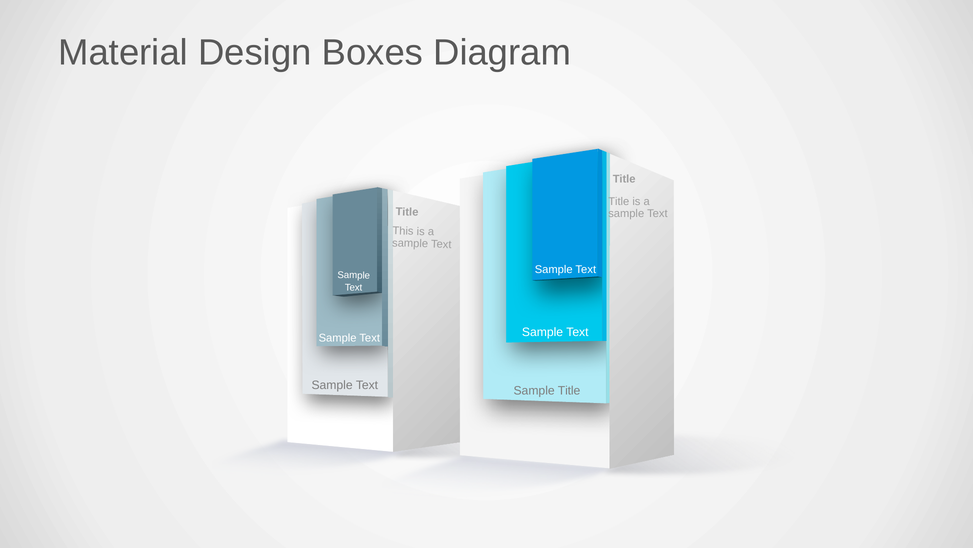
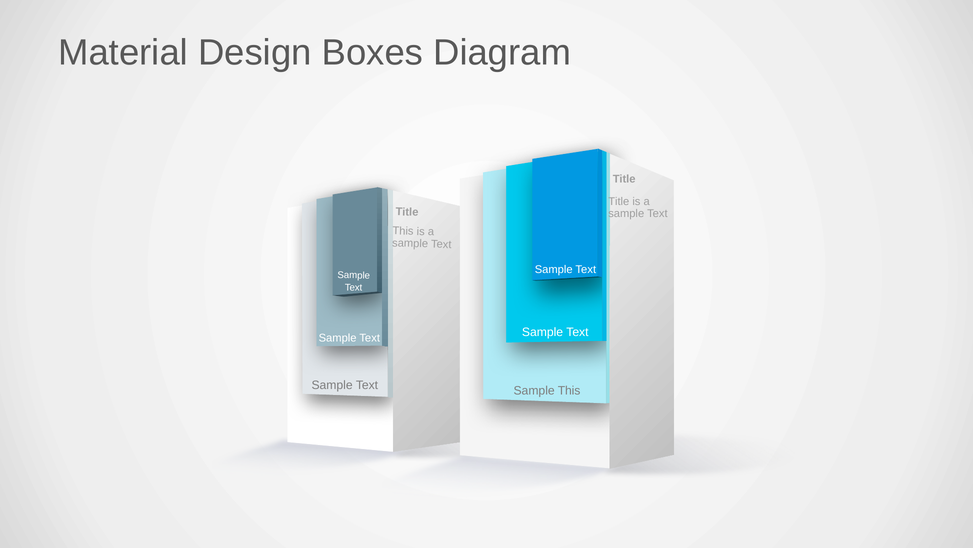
Sample Title: Title -> This (569, 390)
